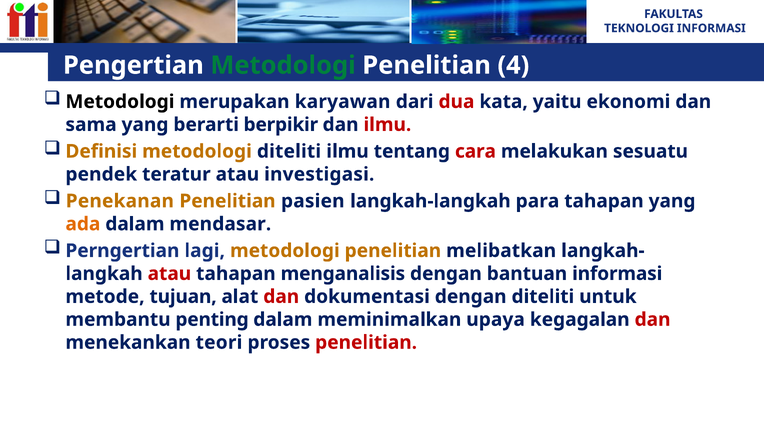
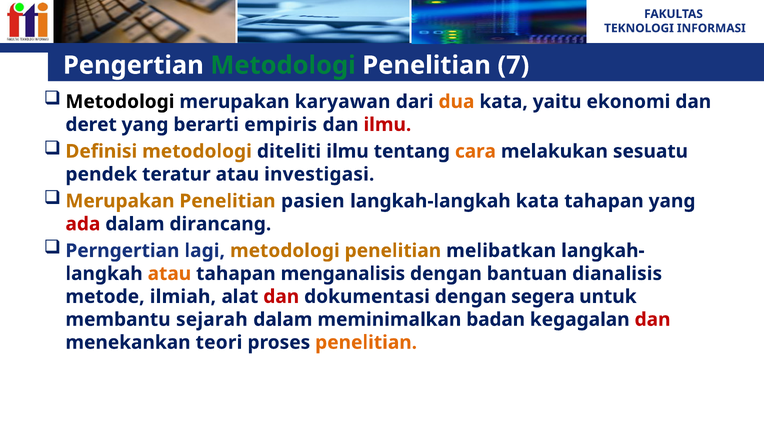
4: 4 -> 7 (513, 65)
dua colour: red -> orange (456, 102)
sama: sama -> deret (91, 125)
berpikir: berpikir -> empiris (281, 125)
cara colour: red -> orange (475, 151)
Penekanan: Penekanan -> Merupakan (120, 201)
langkah-langkah para: para -> kata (537, 201)
ada colour: orange -> red (83, 224)
mendasar: mendasar -> dirancang (220, 224)
atau colour: red -> orange (169, 273)
bantuan informasi: informasi -> dianalisis (617, 273)
tujuan: tujuan -> ilmiah (183, 296)
dengan diteliti: diteliti -> segera (543, 296)
penting: penting -> sejarah (212, 319)
upaya: upaya -> badan (496, 319)
penelitian colour: red -> orange (366, 342)
